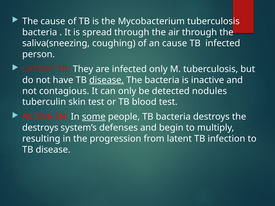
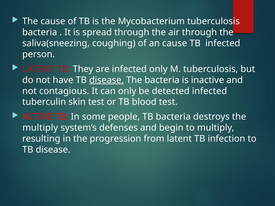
detected nodules: nodules -> infected (210, 91)
some underline: present -> none (94, 117)
destroys: destroys -> multiply (40, 128)
